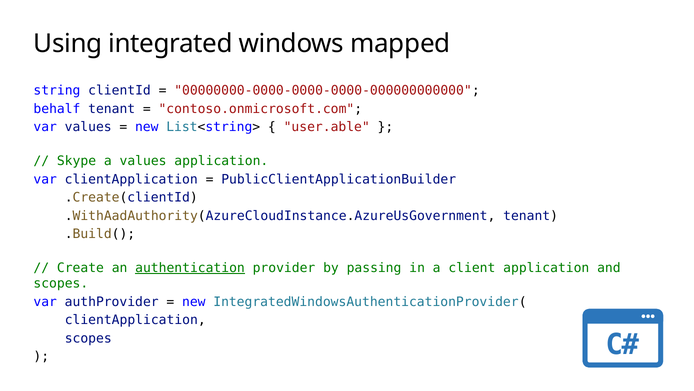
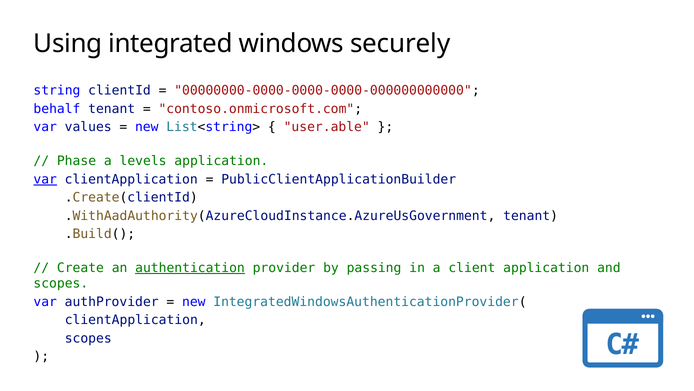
mapped: mapped -> securely (400, 43)
Skype: Skype -> Phase (77, 161)
a values: values -> levels (143, 161)
var underline: none -> present (45, 179)
